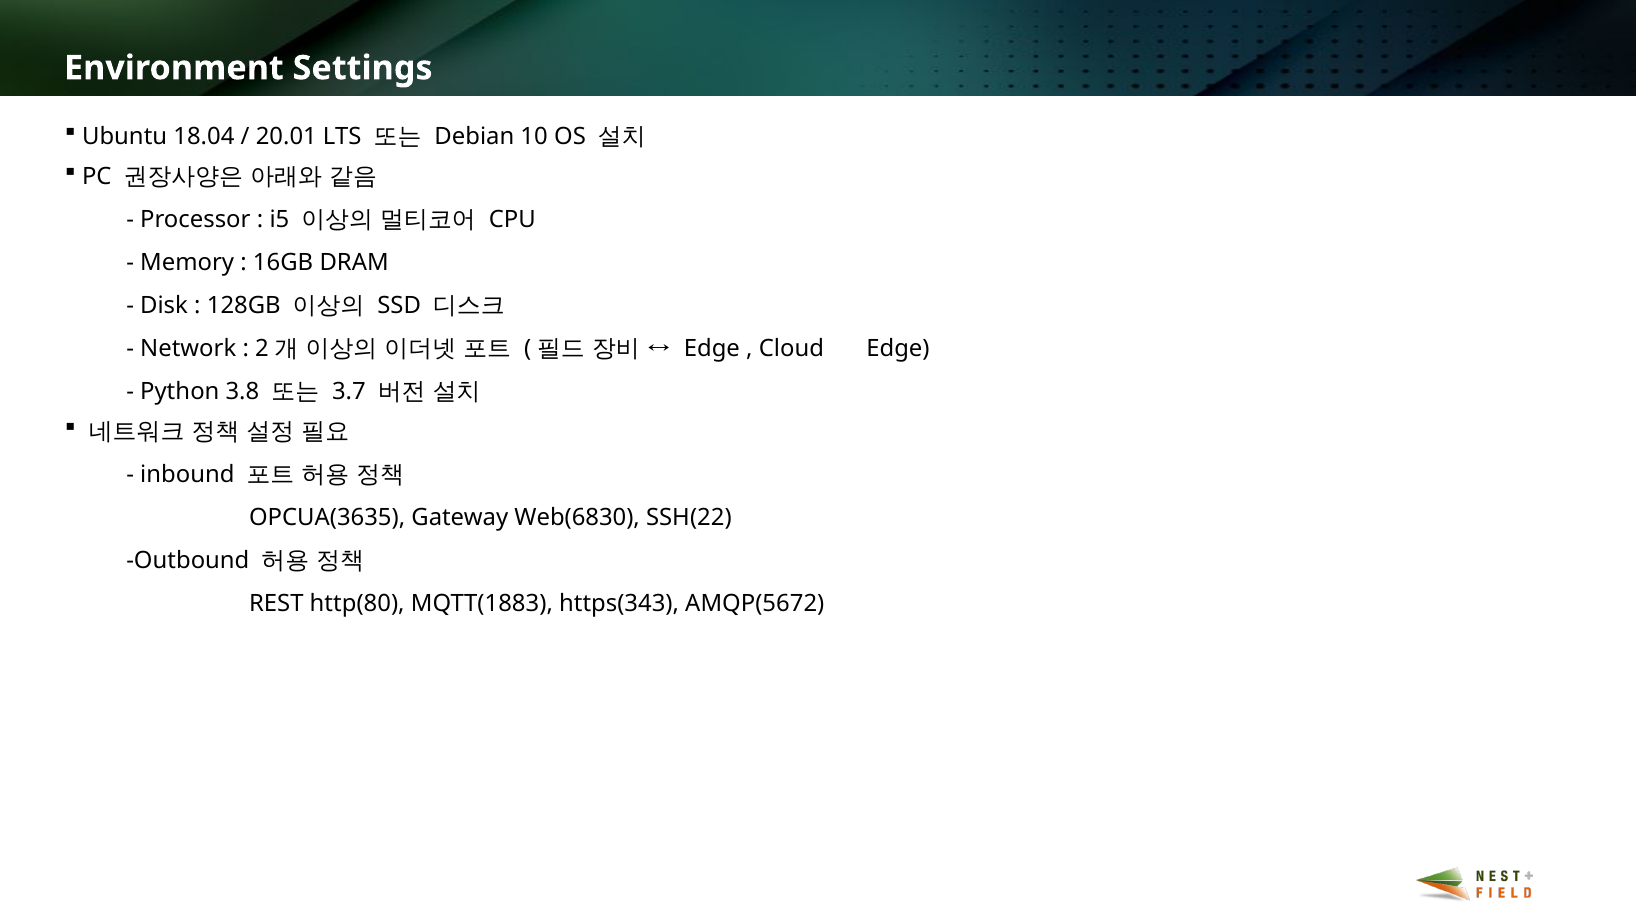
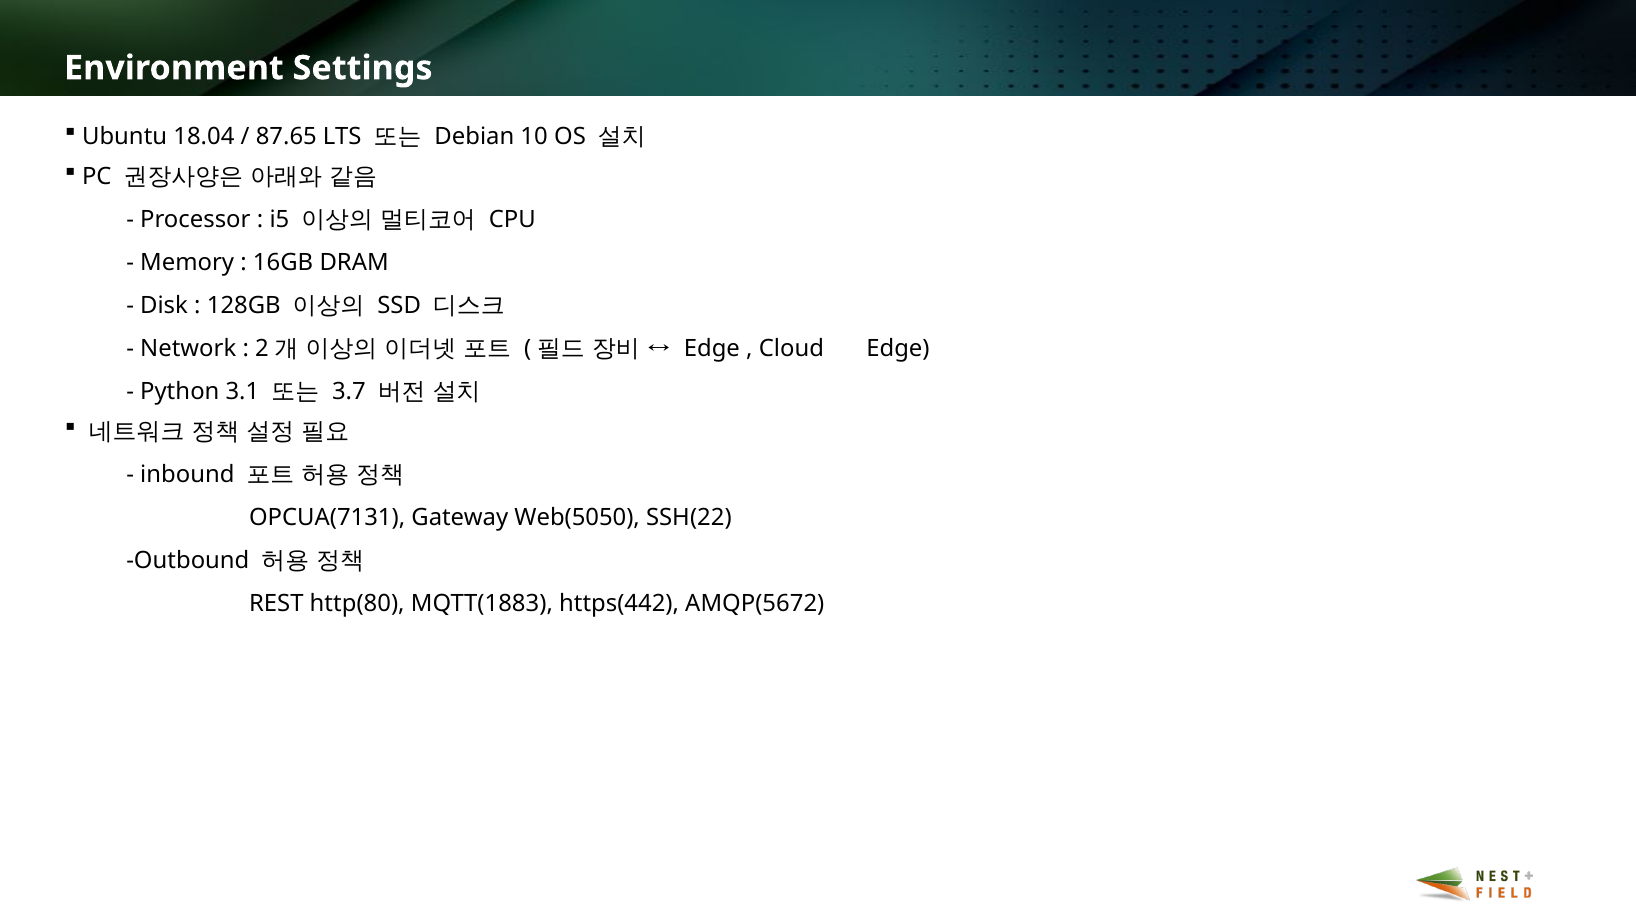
20.01: 20.01 -> 87.65 (286, 137)
3.8: 3.8 -> 3.1 (242, 392)
OPCUA(3635: OPCUA(3635 -> OPCUA(7131 (327, 517)
Web(6830: Web(6830 -> Web(5050 (577, 517)
https(343: https(343 -> https(442 (619, 603)
